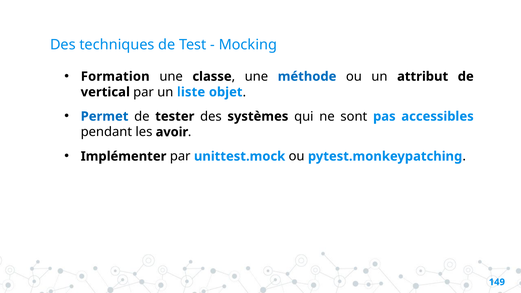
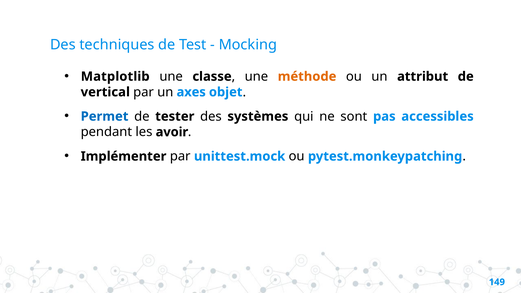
Formation: Formation -> Matplotlib (115, 76)
méthode colour: blue -> orange (307, 76)
liste: liste -> axes (191, 92)
